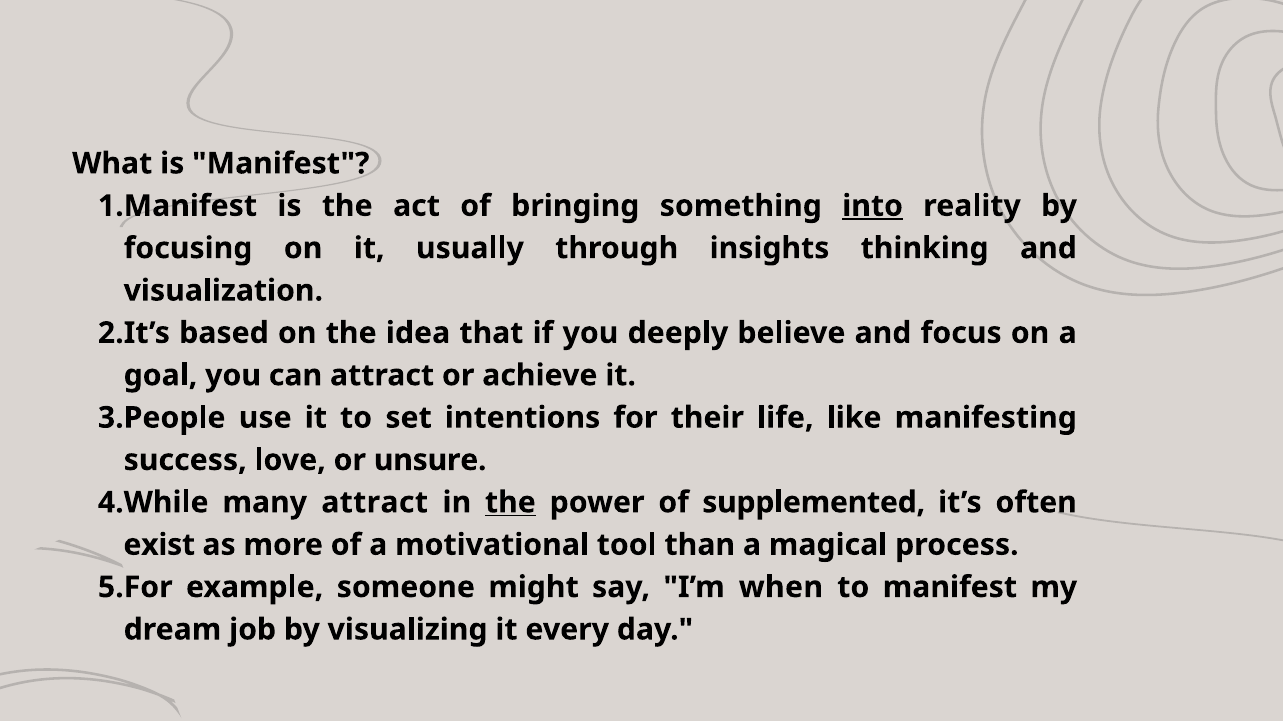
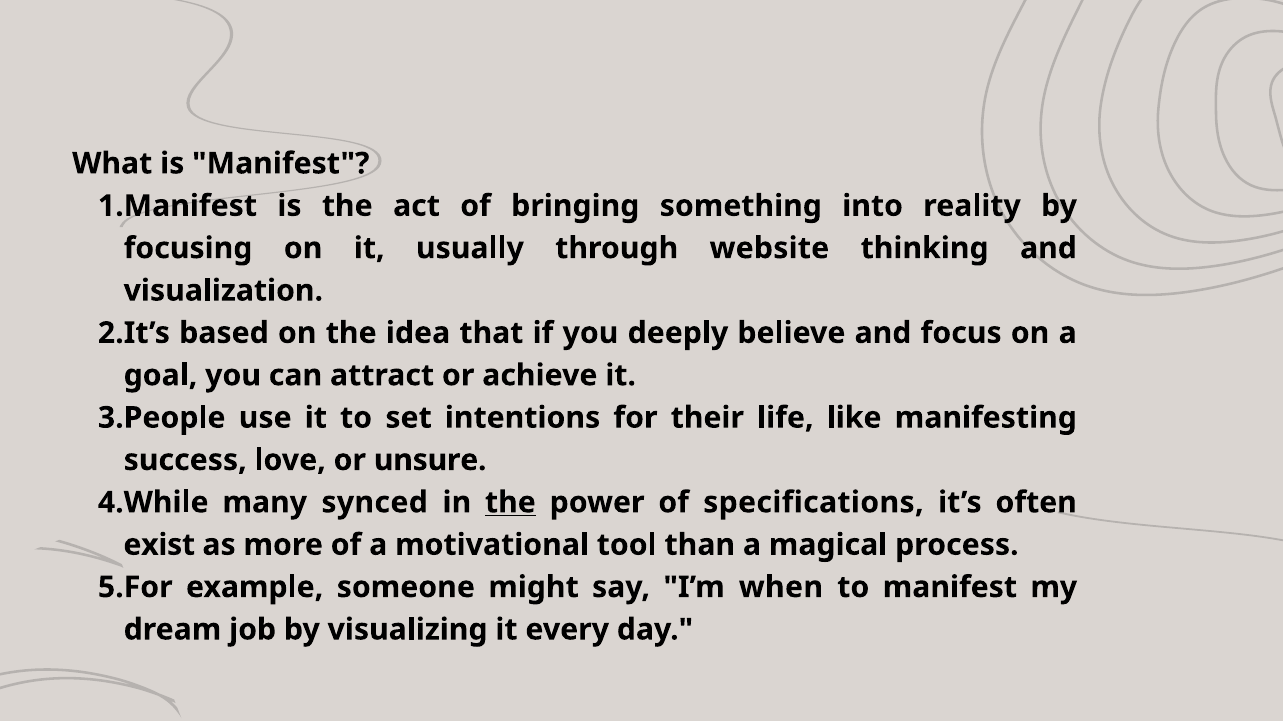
into underline: present -> none (873, 206)
insights: insights -> website (769, 248)
many attract: attract -> synced (375, 503)
supplemented: supplemented -> specifications (813, 503)
